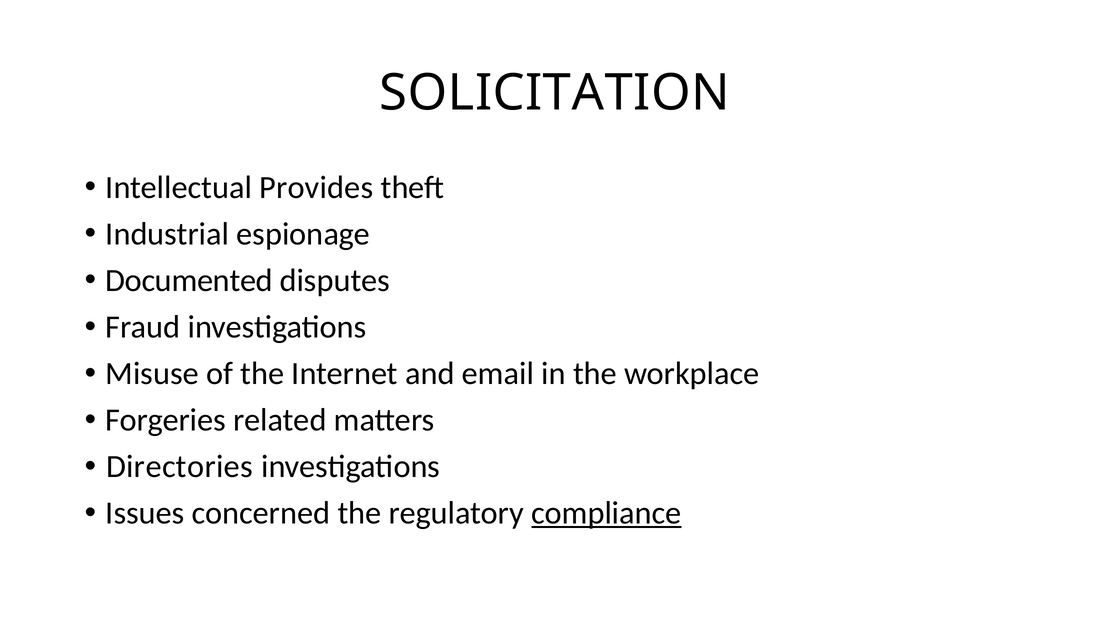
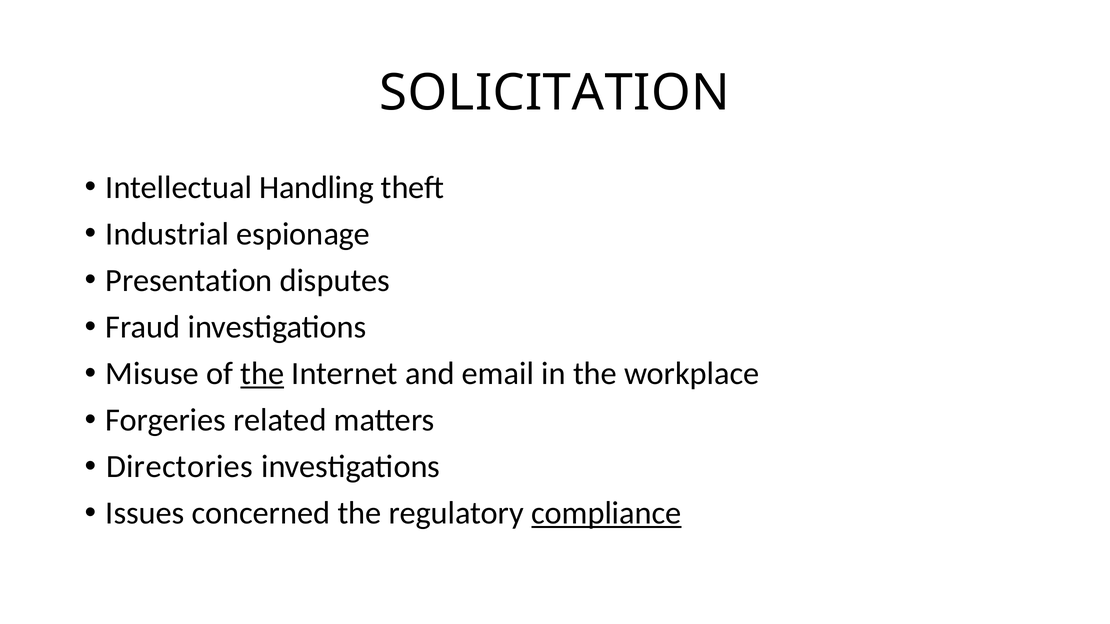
Provides: Provides -> Handling (317, 188)
Documented: Documented -> Presentation (189, 281)
the underline: none -> present (262, 374)
